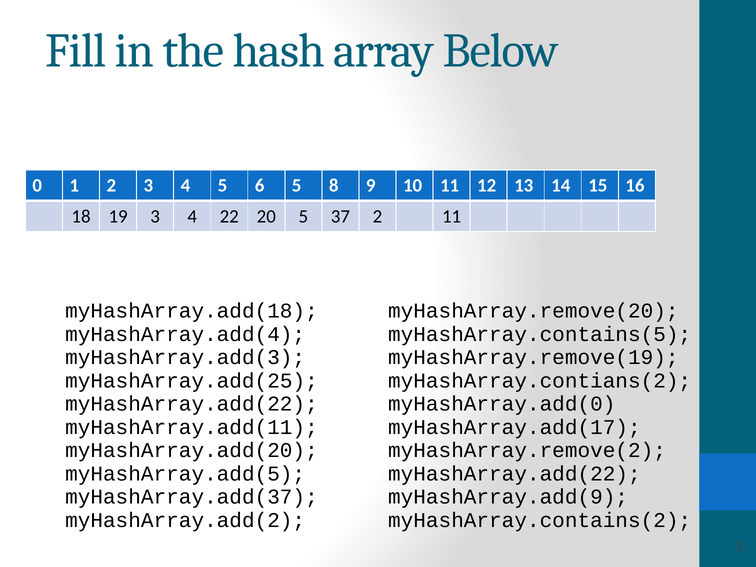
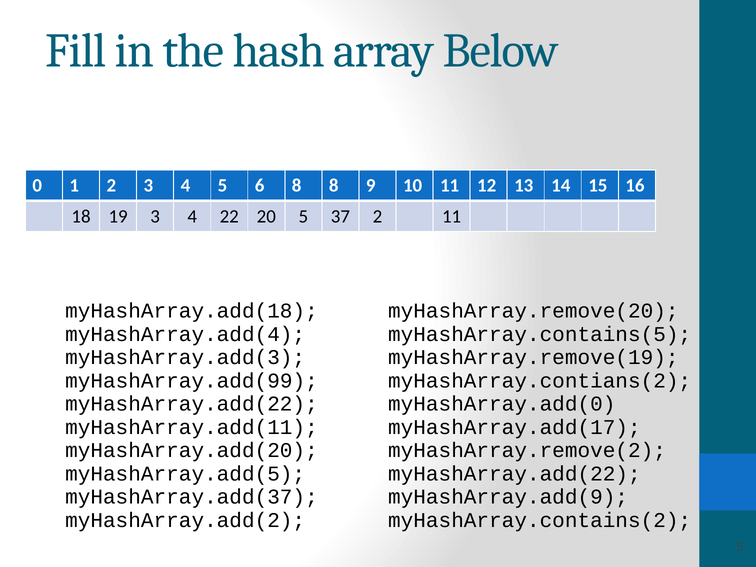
6 5: 5 -> 8 (297, 186)
myHashArray.add(25: myHashArray.add(25 -> myHashArray.add(99 (191, 381)
